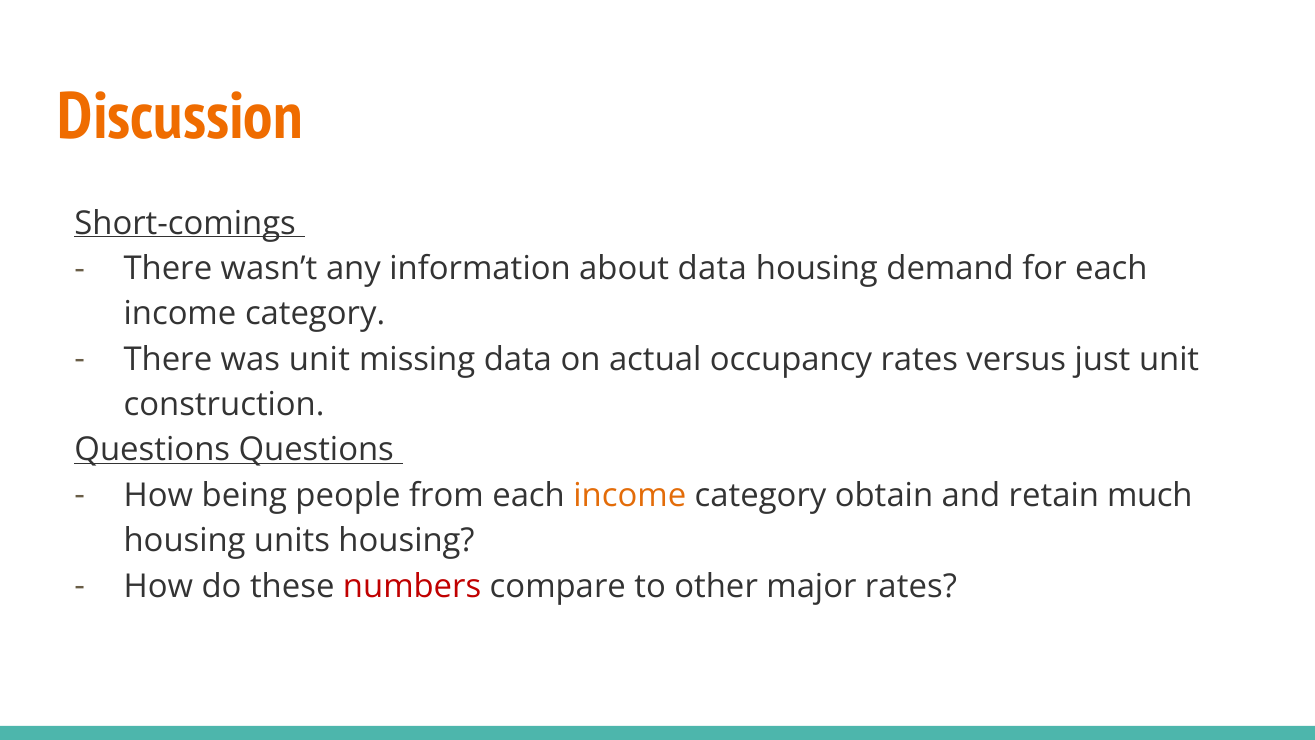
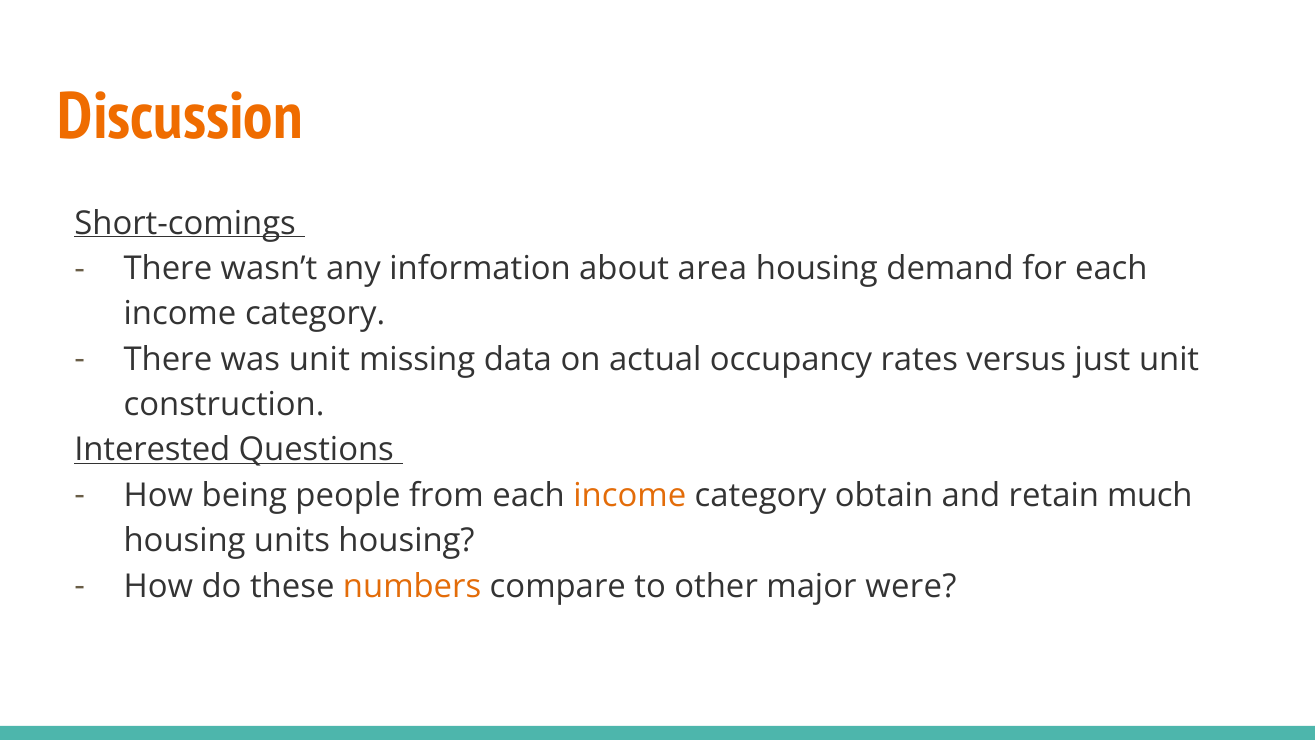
about data: data -> area (712, 269)
Questions: Questions -> Interested (152, 450)
numbers colour: red -> orange (412, 586)
major rates: rates -> were (911, 586)
